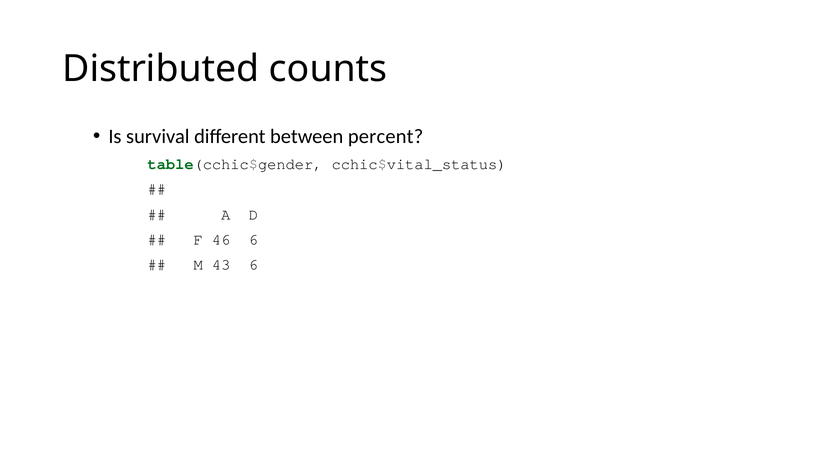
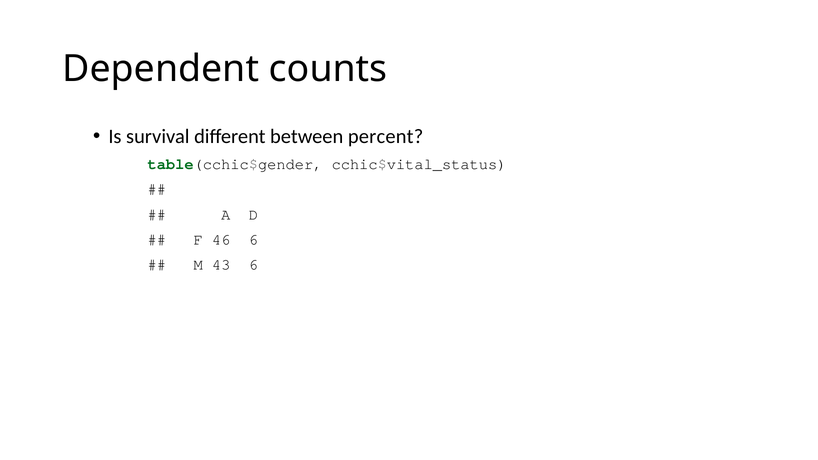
Distributed: Distributed -> Dependent (161, 69)
